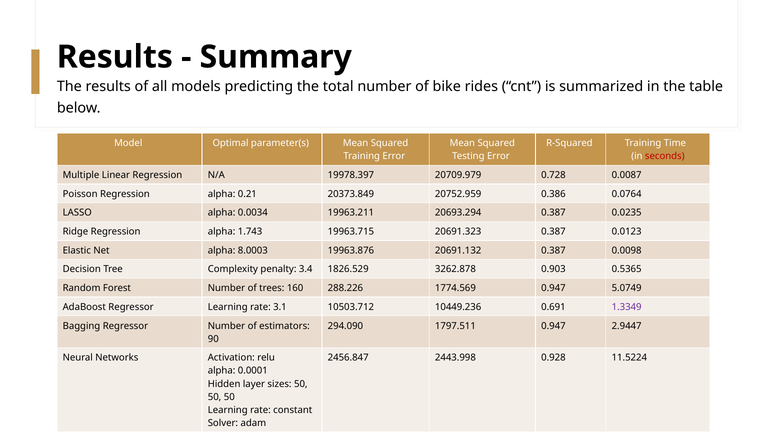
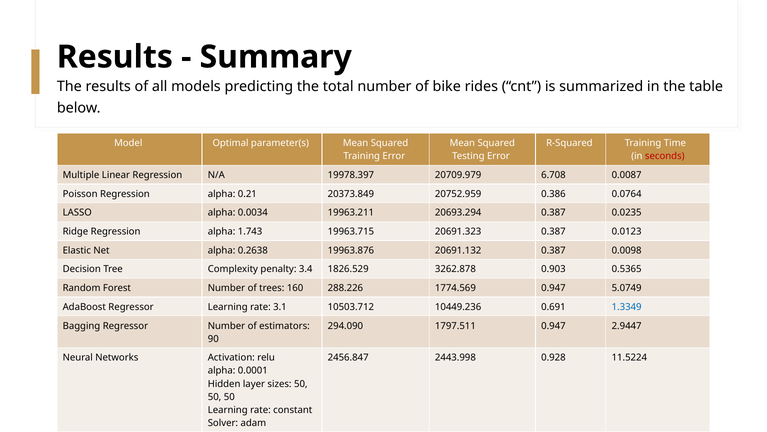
0.728: 0.728 -> 6.708 (553, 175)
8.0003: 8.0003 -> 0.2638 (253, 250)
1.3349 colour: purple -> blue (627, 307)
